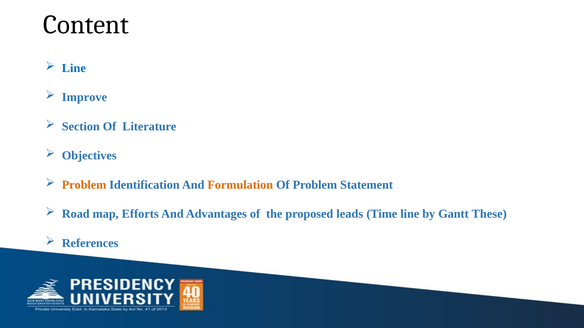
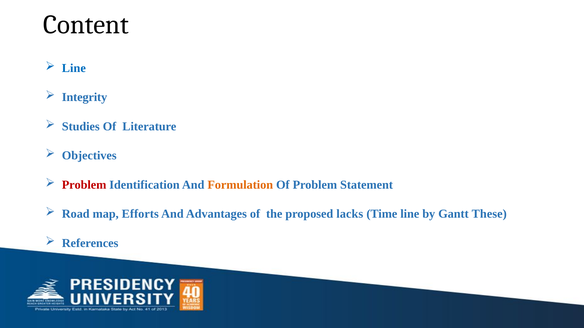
Improve: Improve -> Integrity (85, 97)
Section: Section -> Studies (81, 127)
Problem colour: orange -> red (84, 185)
leads: leads -> lacks (350, 214)
